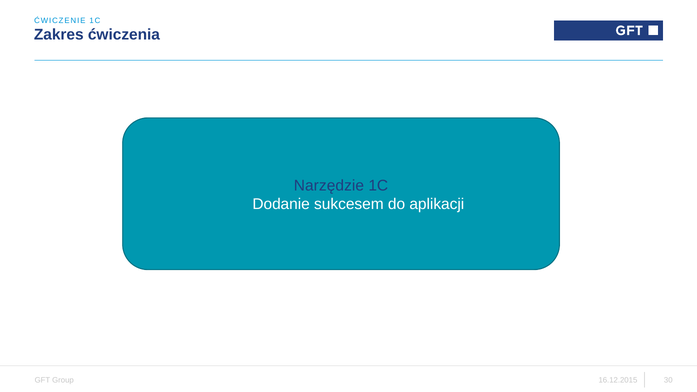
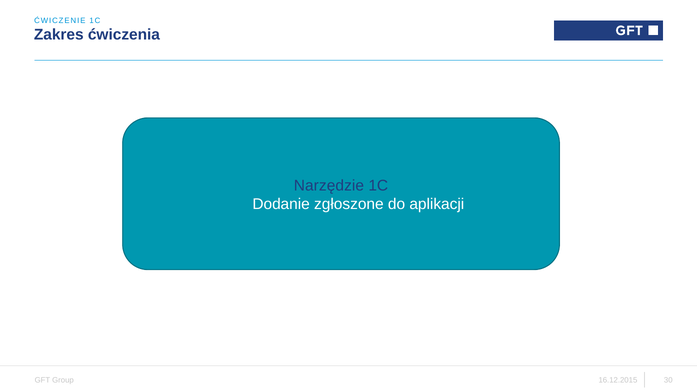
sukcesem: sukcesem -> zgłoszone (349, 204)
